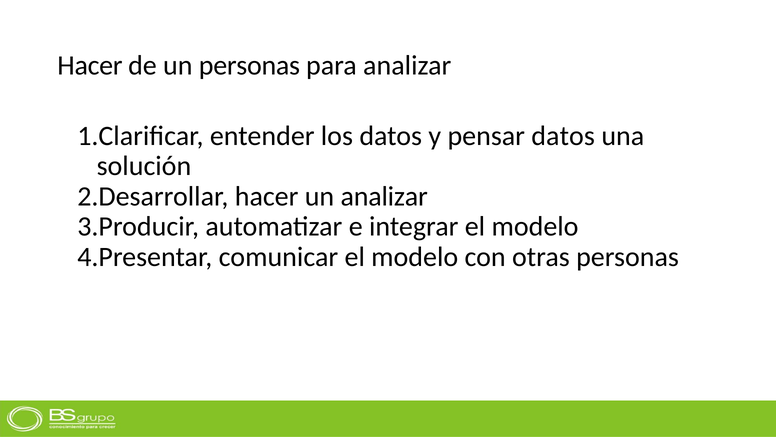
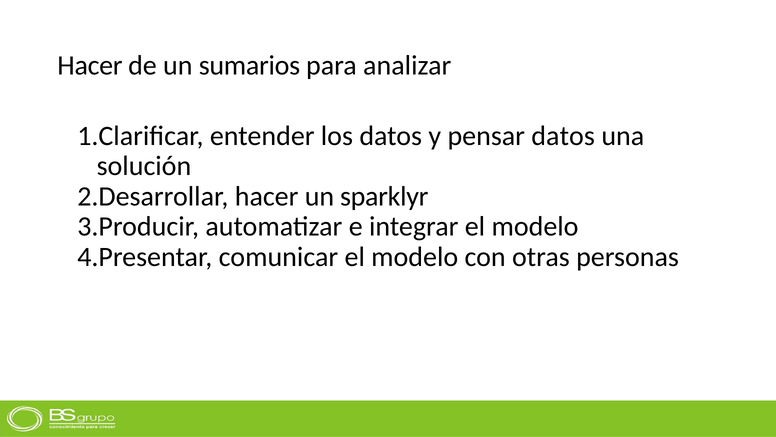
un personas: personas -> sumarios (249, 65)
un analizar: analizar -> sparklyr (384, 196)
